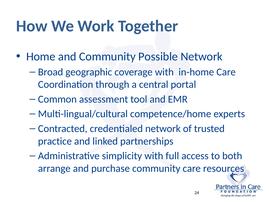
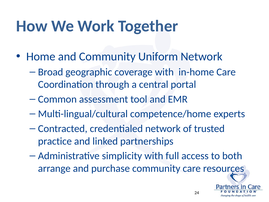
Possible: Possible -> Uniform (158, 56)
